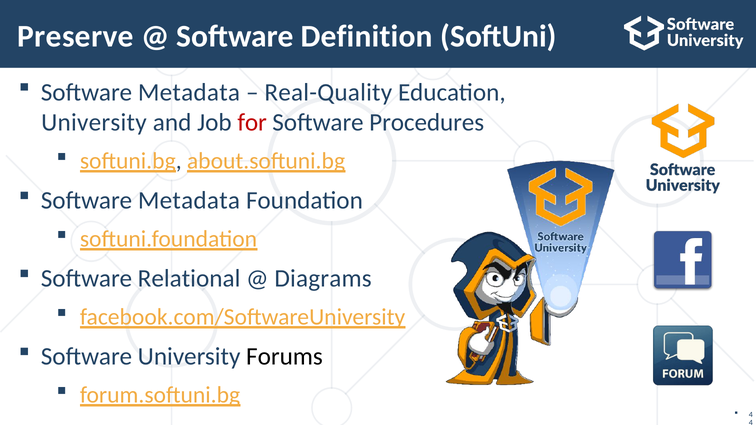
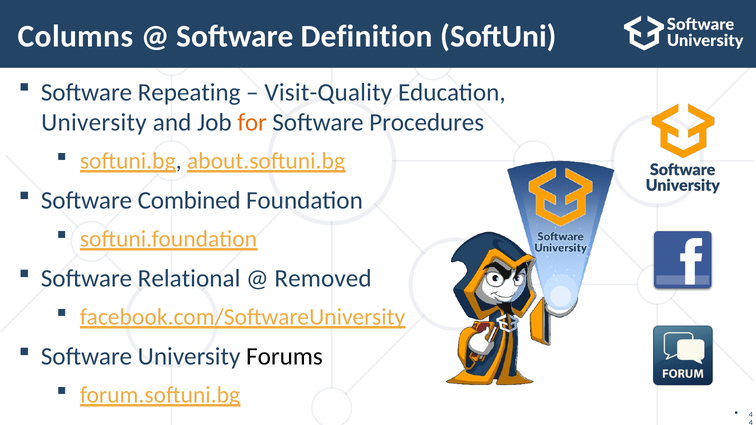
Preserve: Preserve -> Columns (76, 36)
Metadata: Metadata -> Repeating (189, 92)
Real-Quality: Real-Quality -> Visit-Quality (328, 92)
for colour: red -> orange (252, 123)
Metadata: Metadata -> Combined (189, 201)
Diagrams: Diagrams -> Removed (323, 279)
